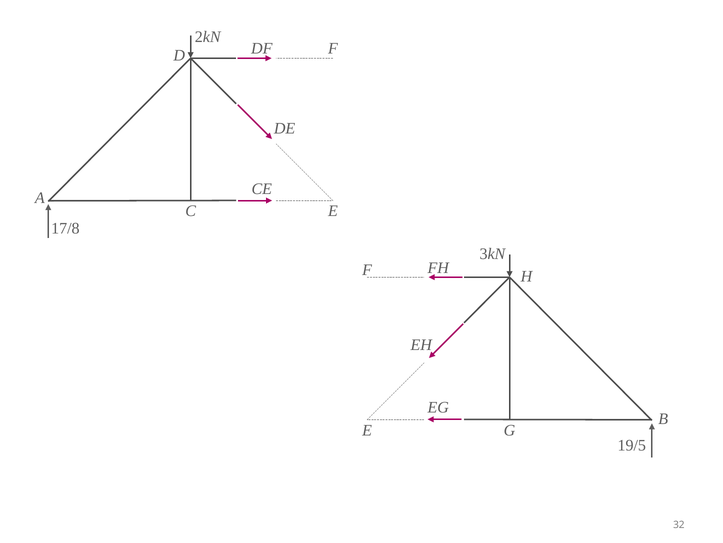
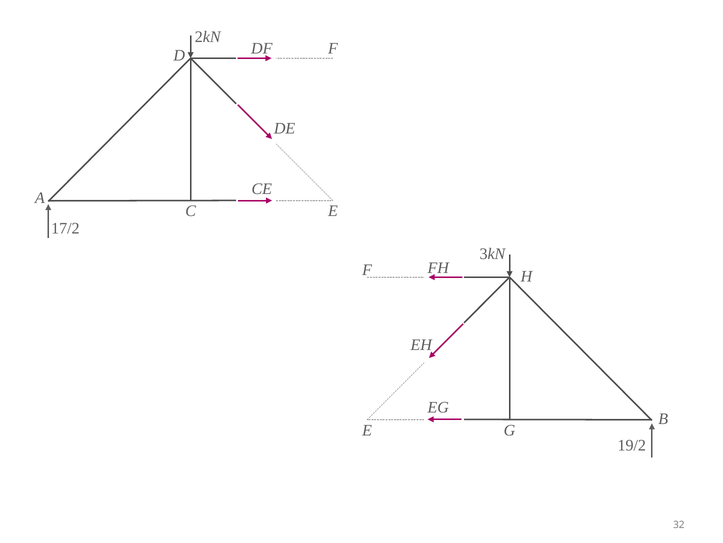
17/8: 17/8 -> 17/2 (65, 228)
19/5: 19/5 -> 19/2 (632, 445)
